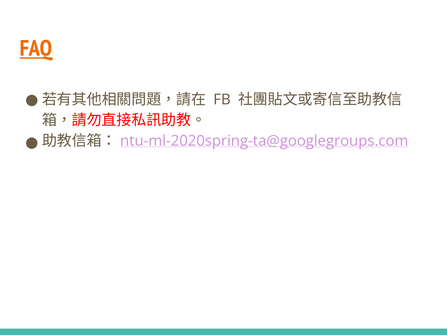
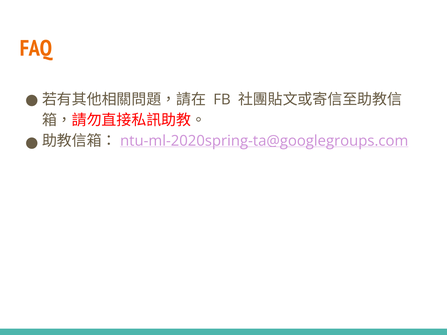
FAQ underline: present -> none (36, 48)
